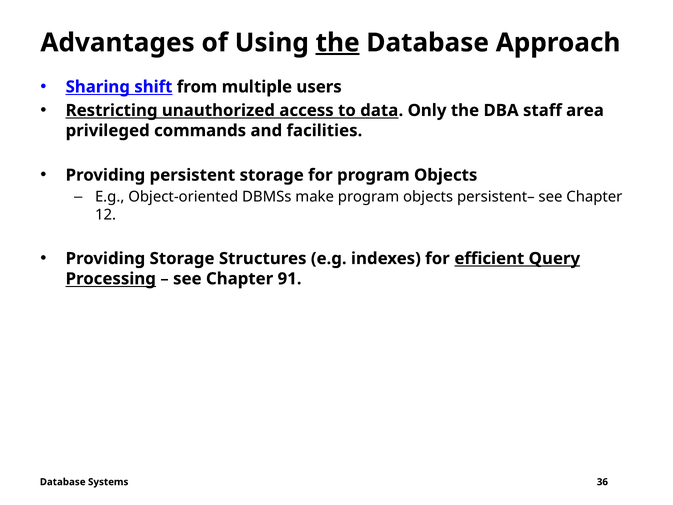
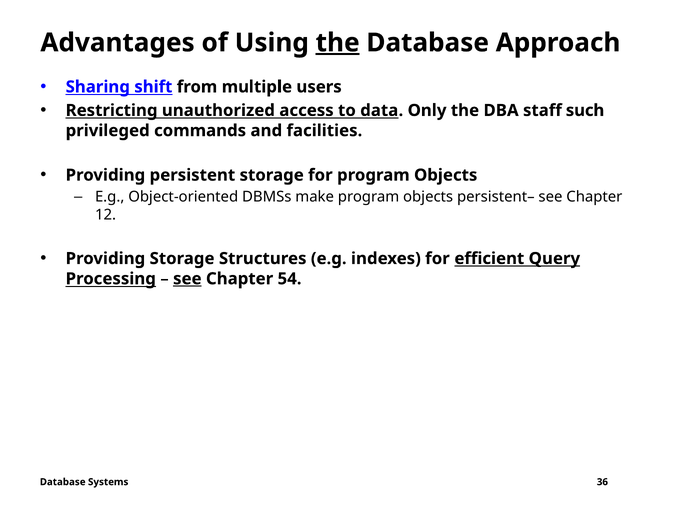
area: area -> such (585, 110)
see underline: none -> present (187, 279)
91: 91 -> 54 (290, 279)
